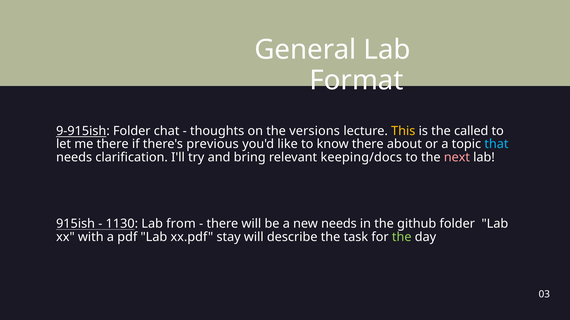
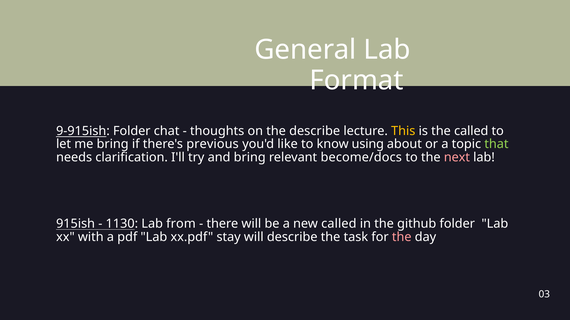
the versions: versions -> describe (315, 131)
me there: there -> bring (113, 144)
know there: there -> using (368, 144)
that colour: light blue -> light green (496, 144)
keeping/docs: keeping/docs -> become/docs (361, 158)
new needs: needs -> called (339, 224)
the colour: light green -> pink (402, 237)
